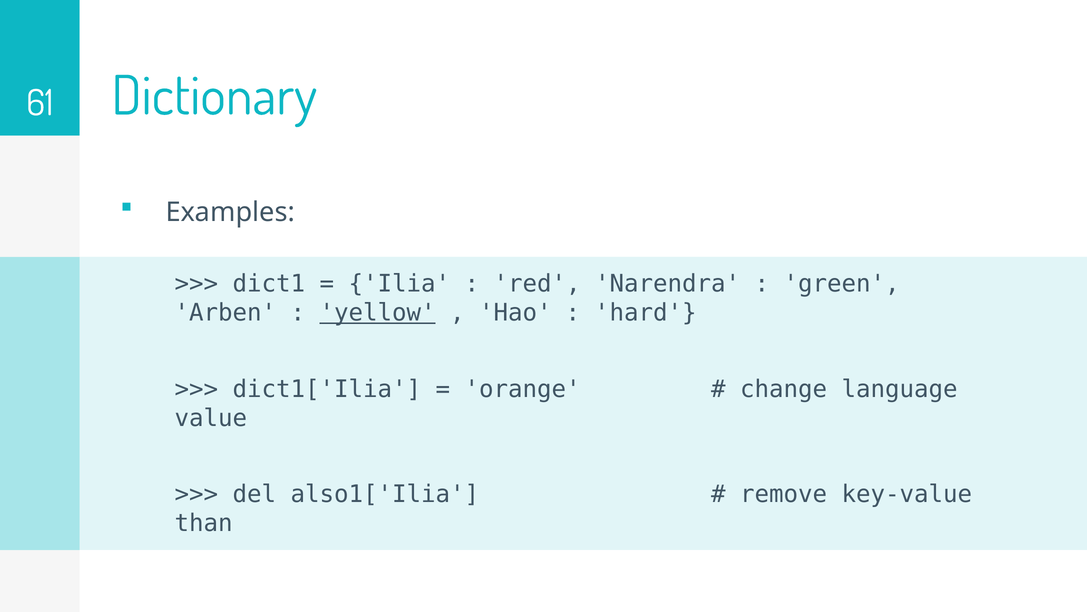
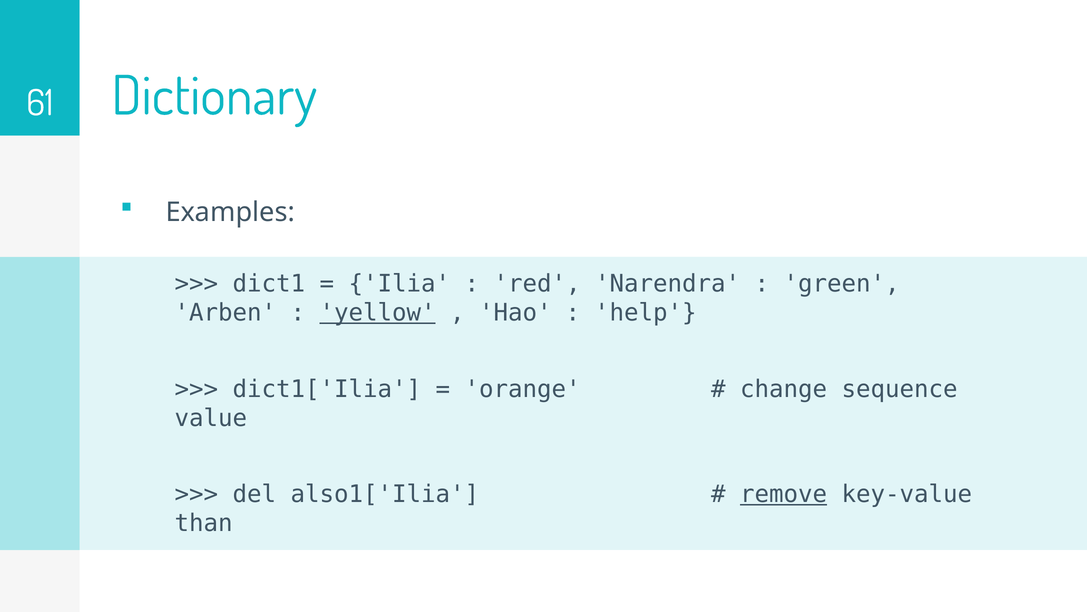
hard: hard -> help (646, 313)
language: language -> sequence (900, 389)
remove underline: none -> present (784, 494)
